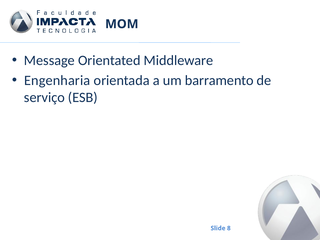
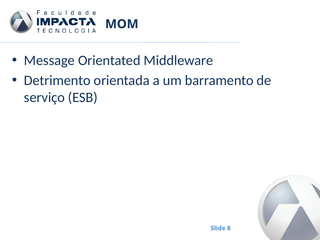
Engenharia: Engenharia -> Detrimento (57, 80)
